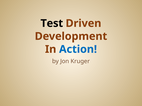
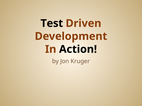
Action colour: blue -> black (78, 49)
